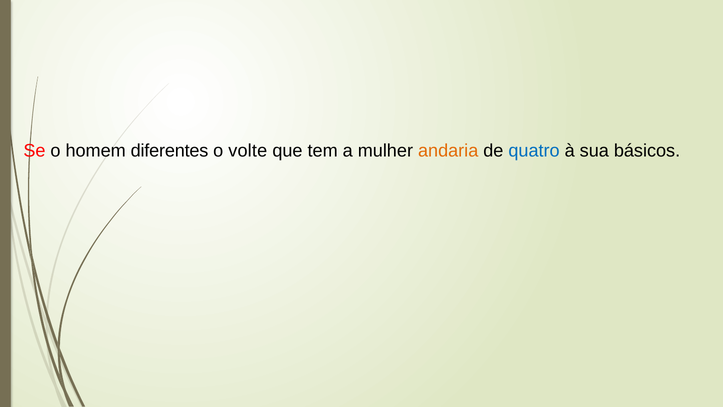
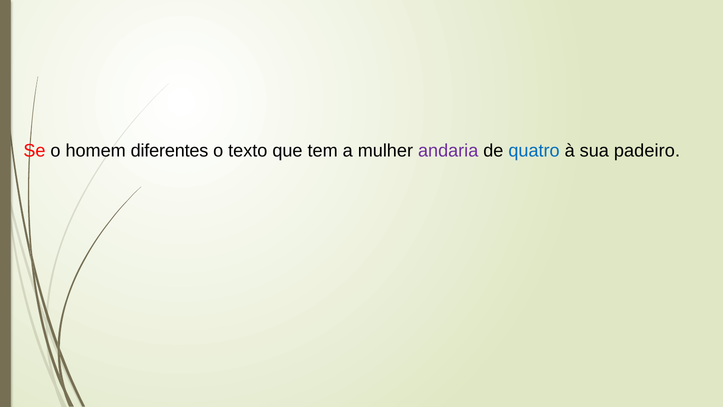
volte: volte -> texto (248, 151)
andaria colour: orange -> purple (448, 151)
básicos: básicos -> padeiro (647, 151)
